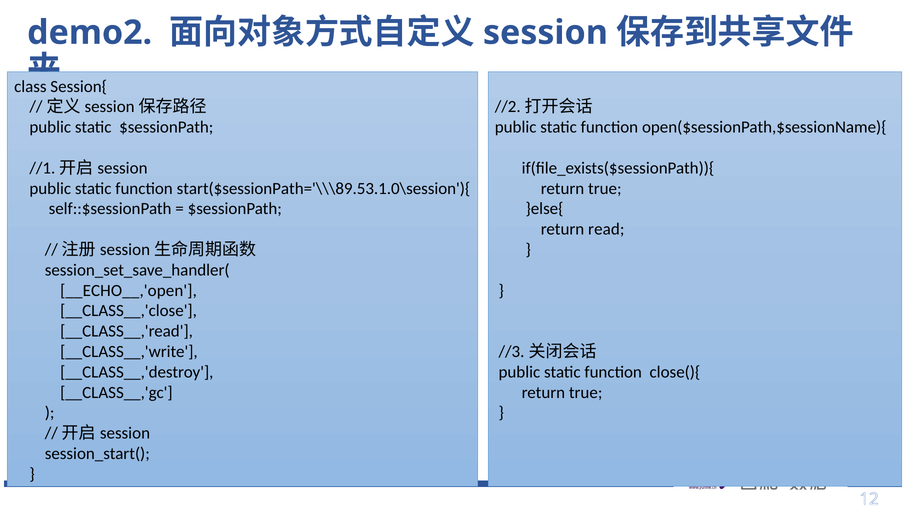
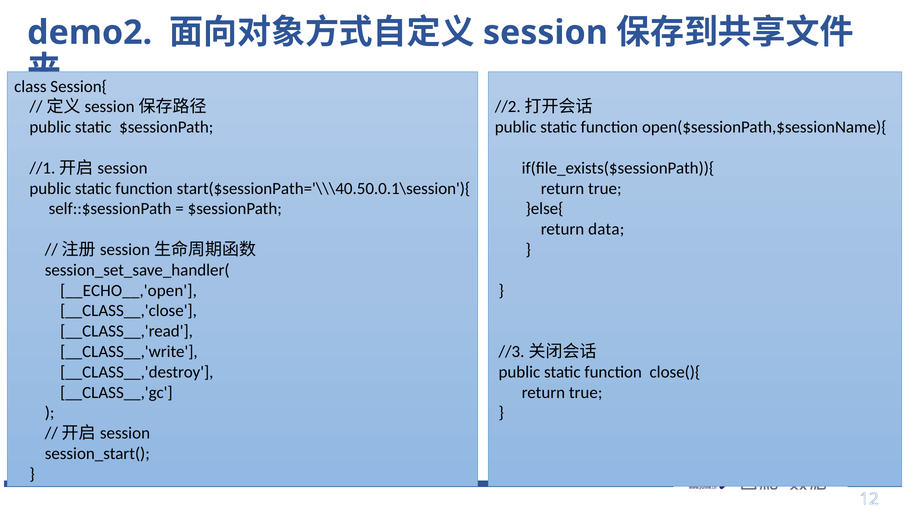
start($sessionPath='\\\89.53.1.0\session'){: start($sessionPath='\\\89.53.1.0\session'){ -> start($sessionPath='\\\40.50.0.1\session'){ (323, 188)
read: read -> data (606, 229)
